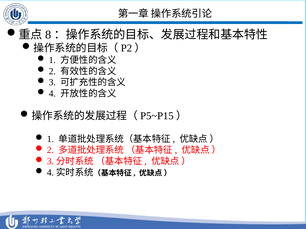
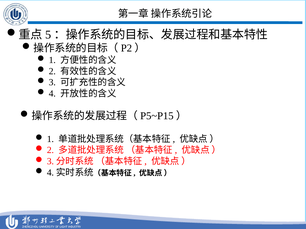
8: 8 -> 5 (48, 35)
